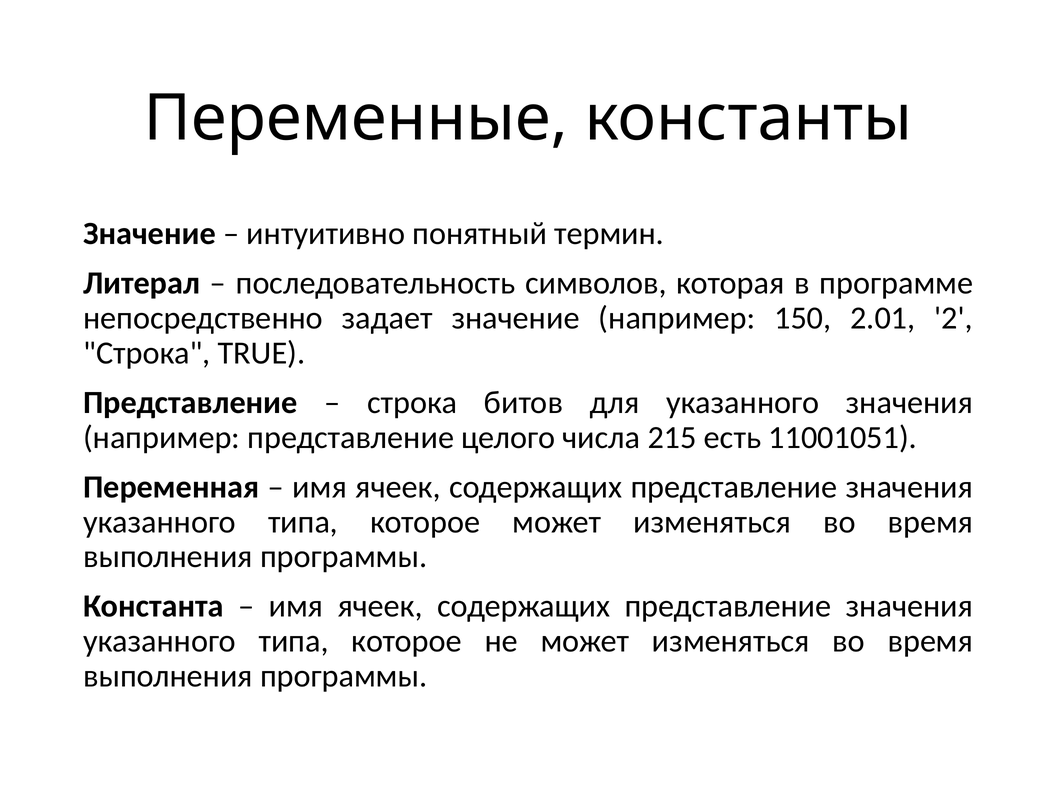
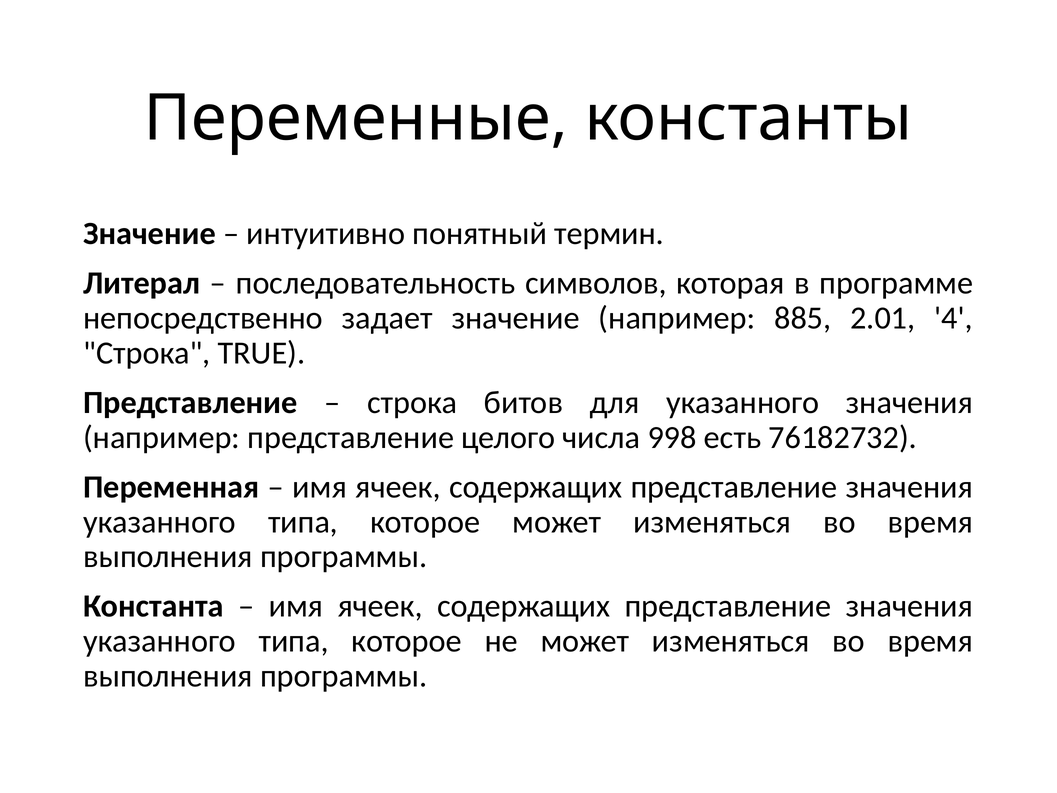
150: 150 -> 885 (803, 318)
2: 2 -> 4 (953, 318)
215: 215 -> 998 (672, 437)
11001051: 11001051 -> 76182732 (843, 437)
